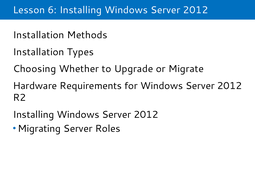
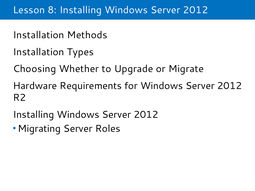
6: 6 -> 8 (52, 10)
